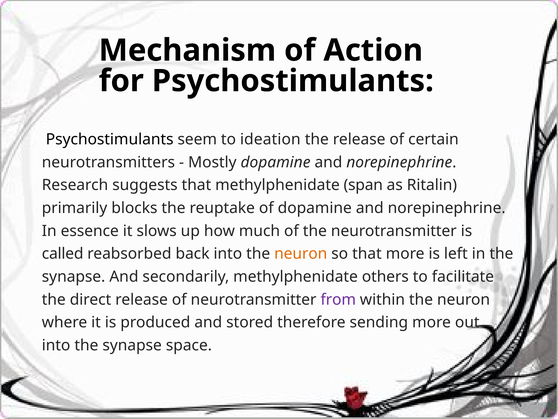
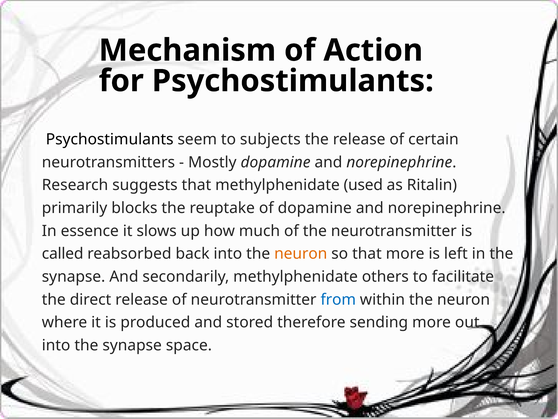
ideation: ideation -> subjects (270, 139)
span: span -> used (363, 185)
from colour: purple -> blue (338, 299)
